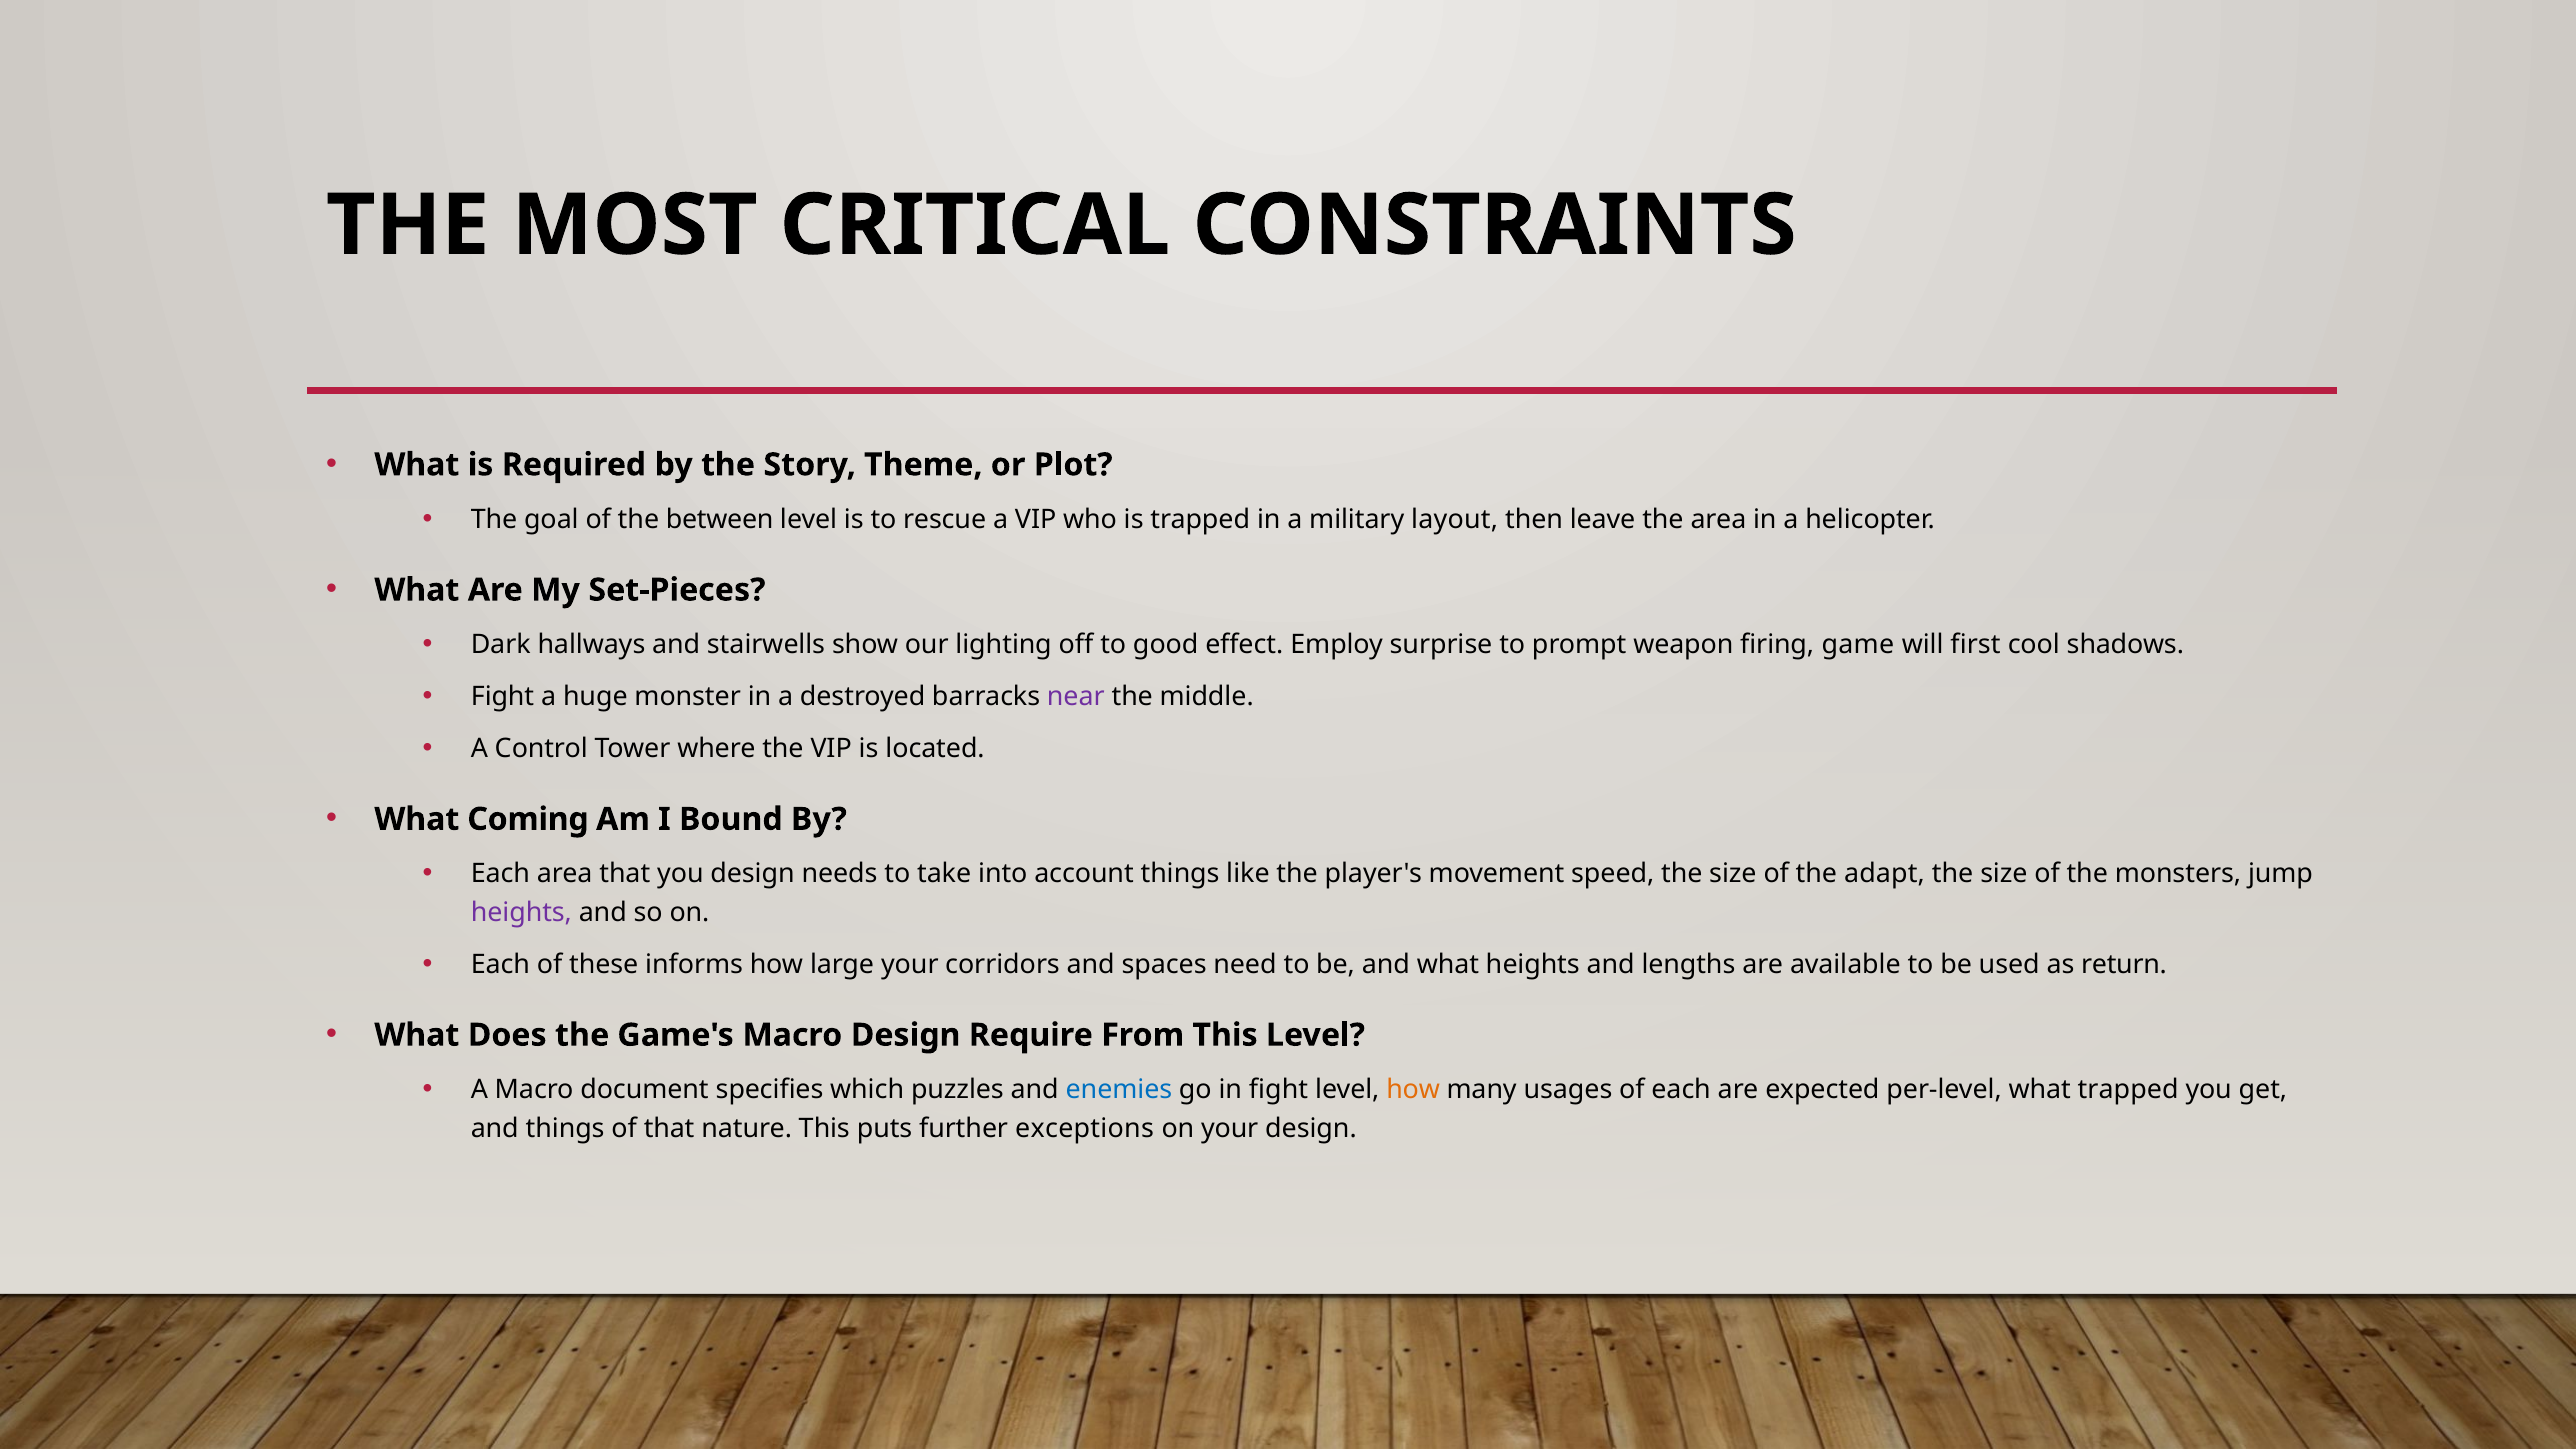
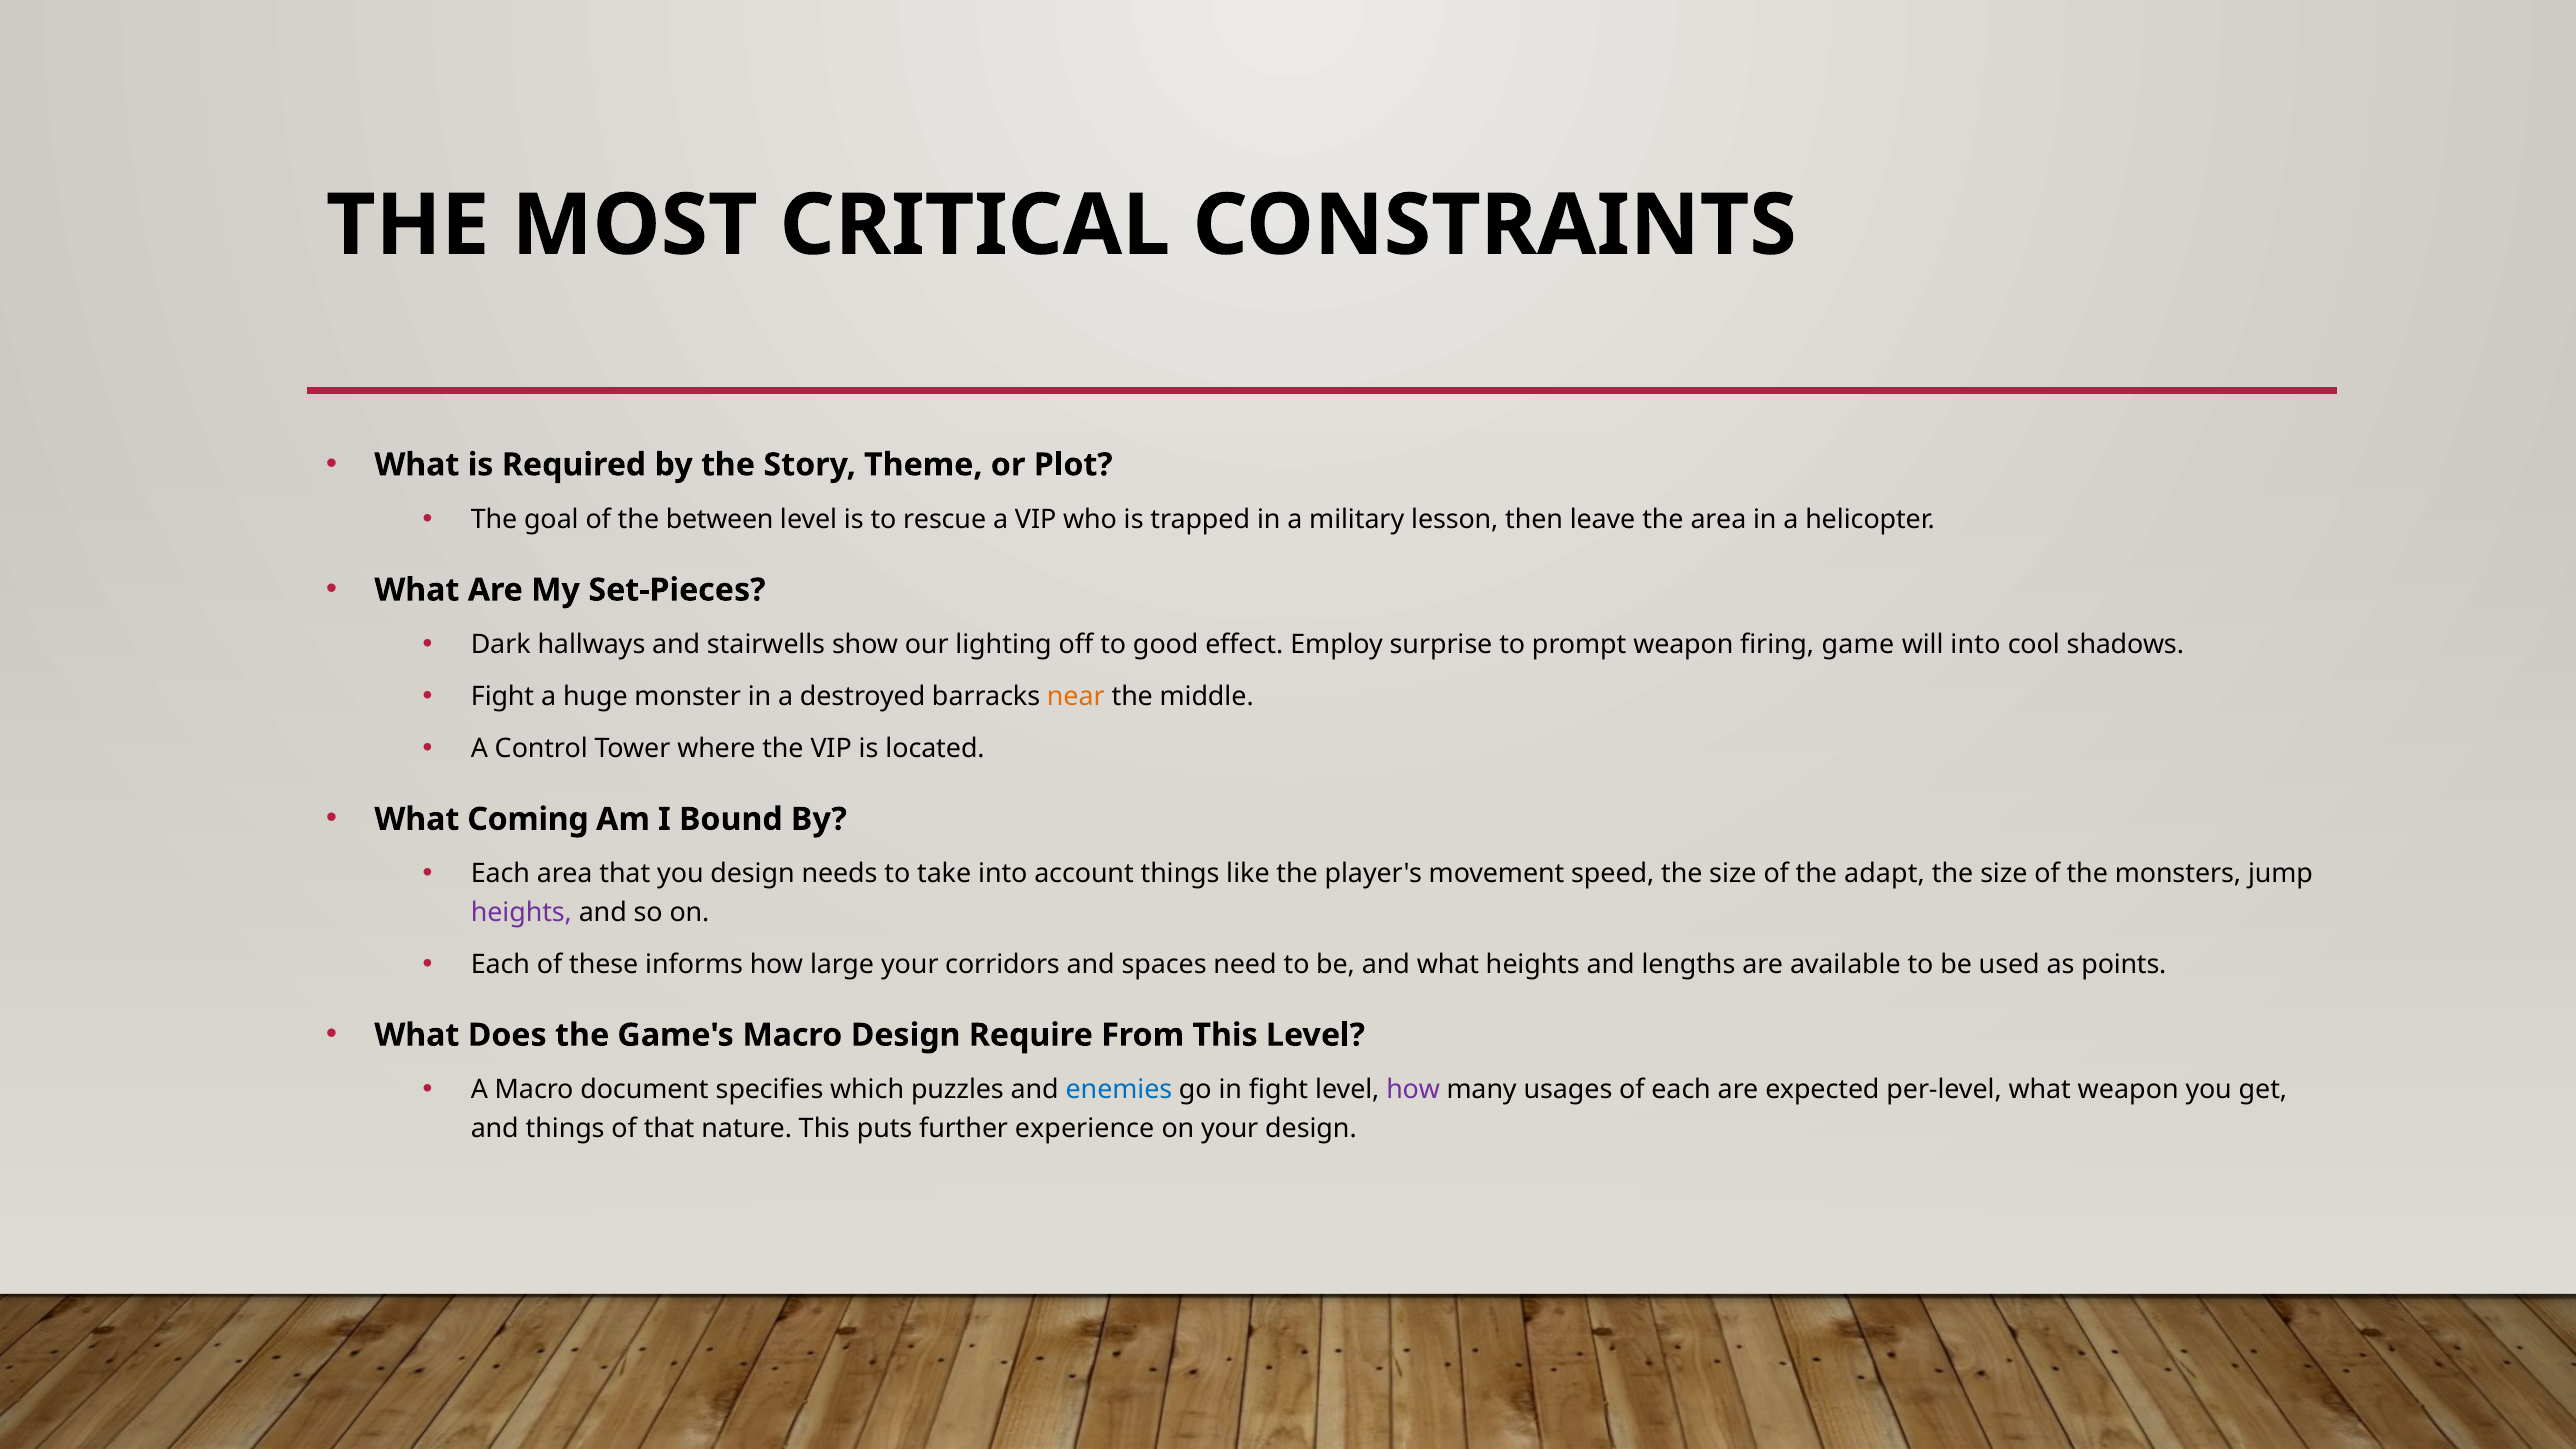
layout: layout -> lesson (1455, 520)
will first: first -> into (1975, 645)
near colour: purple -> orange (1076, 697)
return: return -> points (2124, 965)
how colour: orange -> purple (1413, 1090)
what trapped: trapped -> weapon (2128, 1090)
exceptions: exceptions -> experience (1085, 1129)
